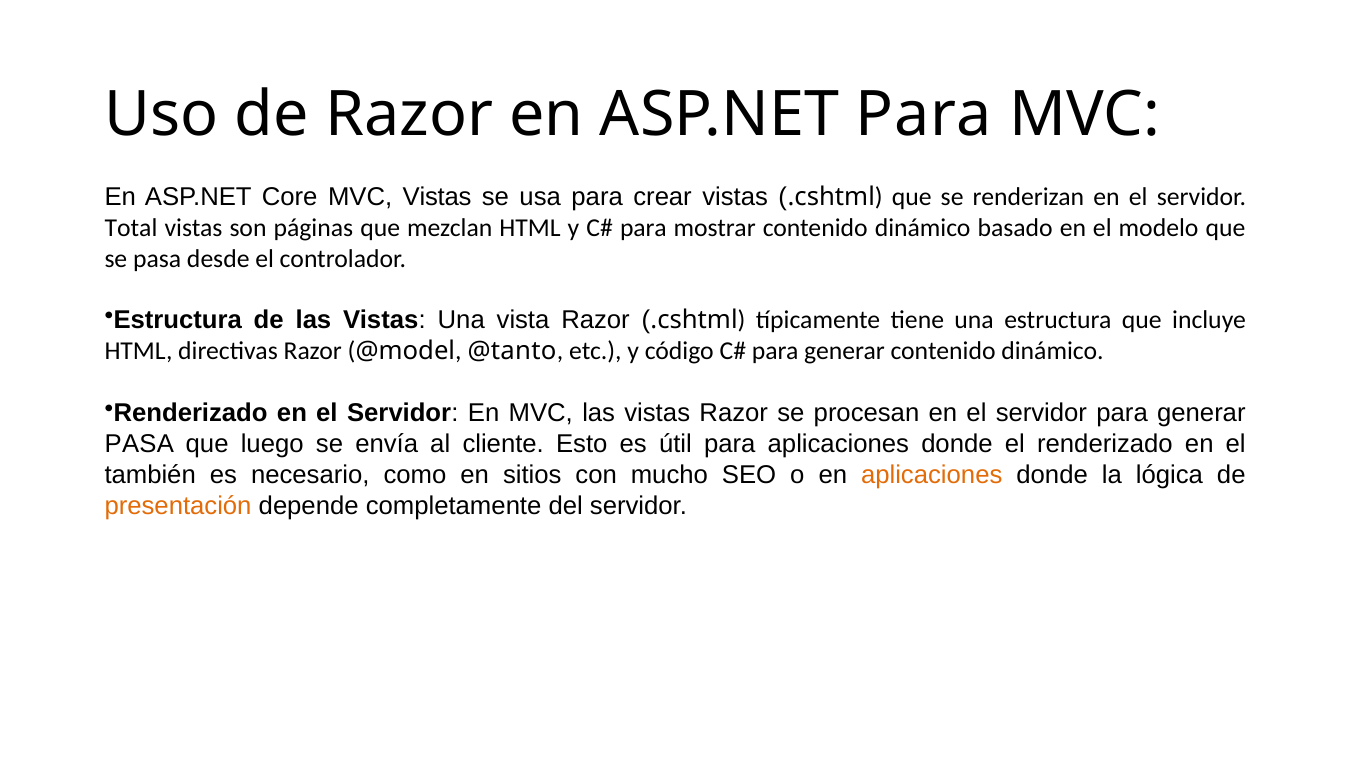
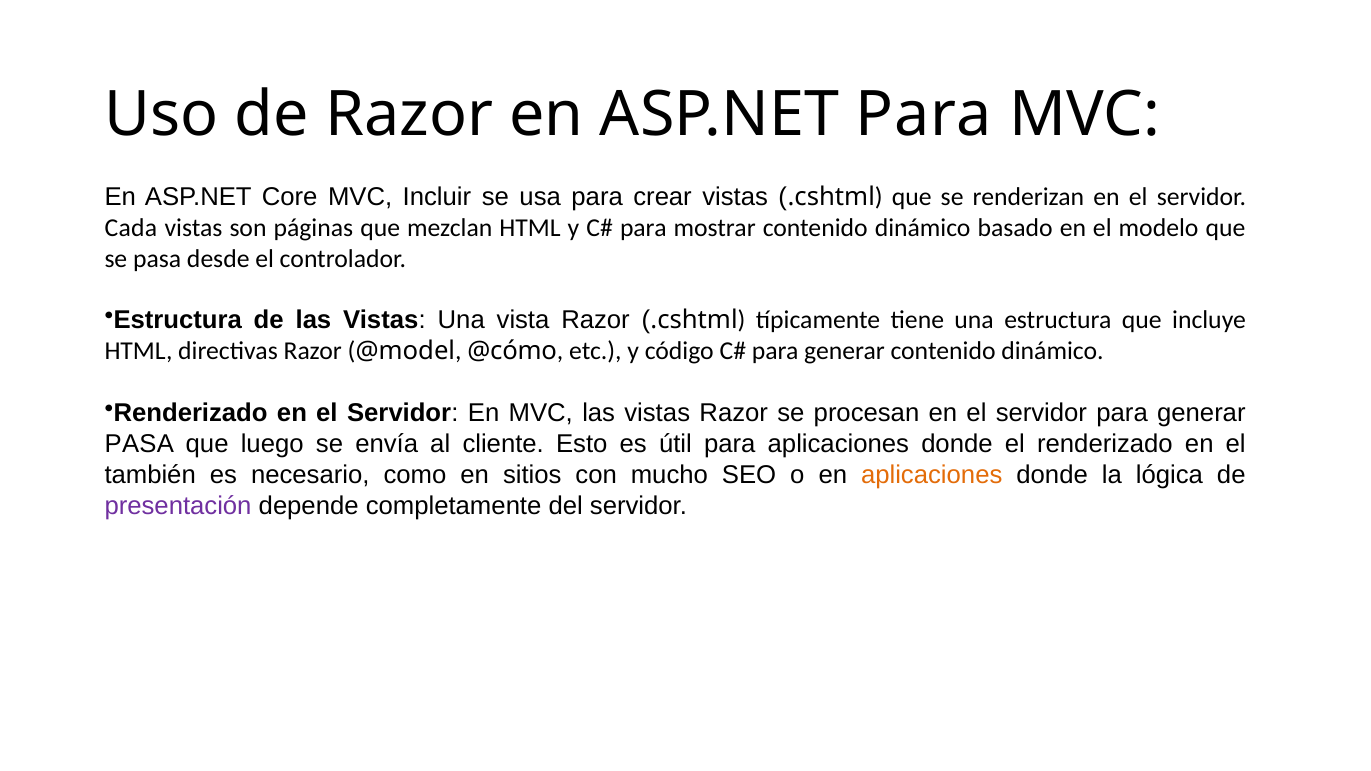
MVC Vistas: Vistas -> Incluir (437, 197)
Total: Total -> Cada (131, 228)
@tanto: @tanto -> @cómo (512, 351)
presentación colour: orange -> purple (178, 506)
